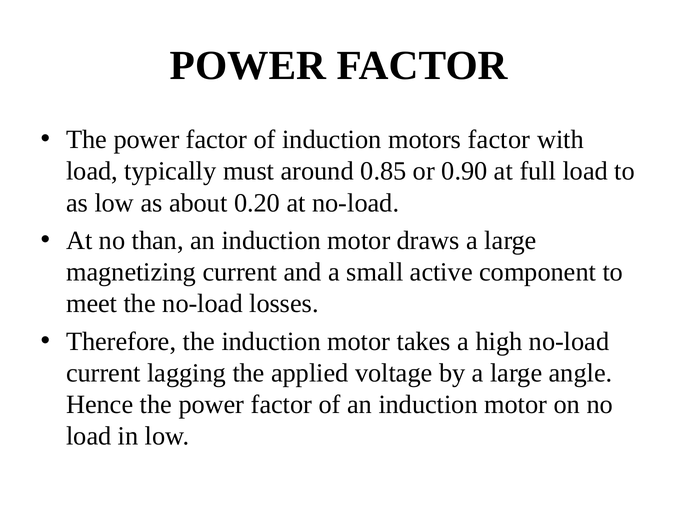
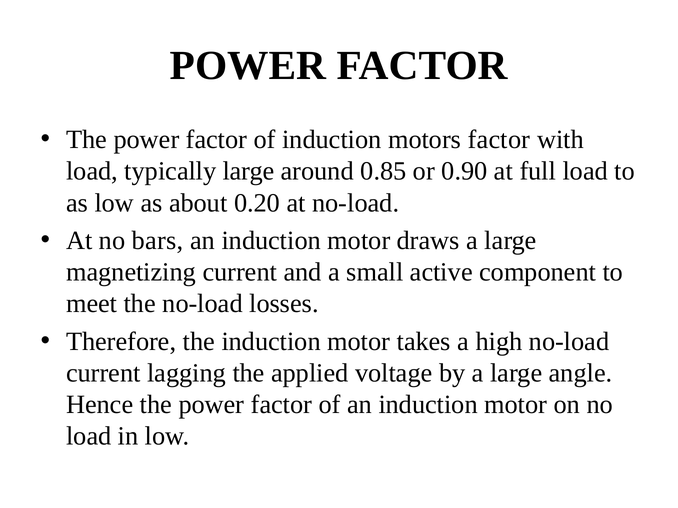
typically must: must -> large (249, 171)
than: than -> bars (158, 241)
